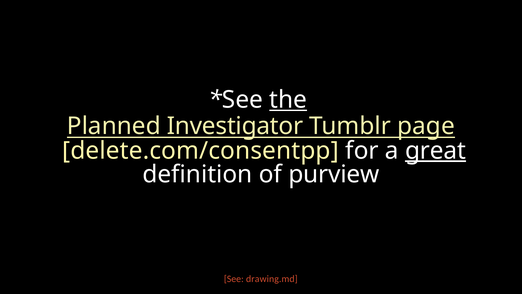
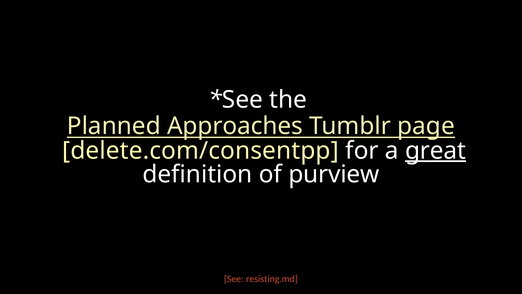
the underline: present -> none (288, 100)
Investigator: Investigator -> Approaches (235, 126)
drawing.md: drawing.md -> resisting.md (272, 279)
